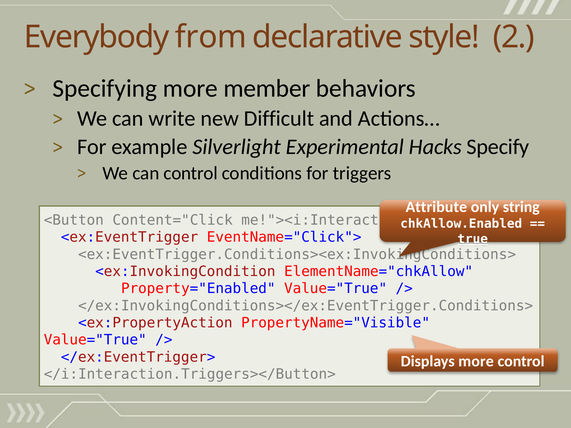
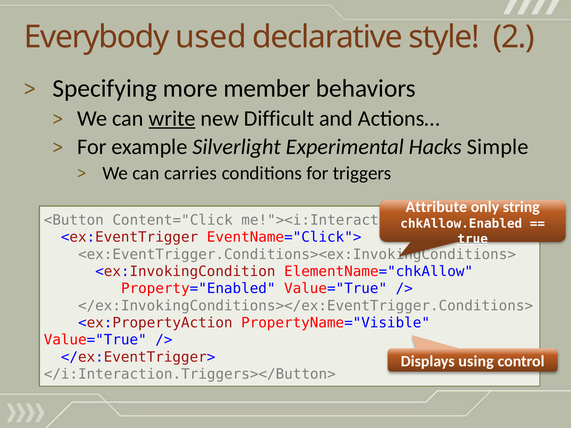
from: from -> used (211, 37)
write underline: none -> present (172, 119)
Specify: Specify -> Simple (498, 147)
can control: control -> carries (190, 173)
Displays more: more -> using (476, 361)
